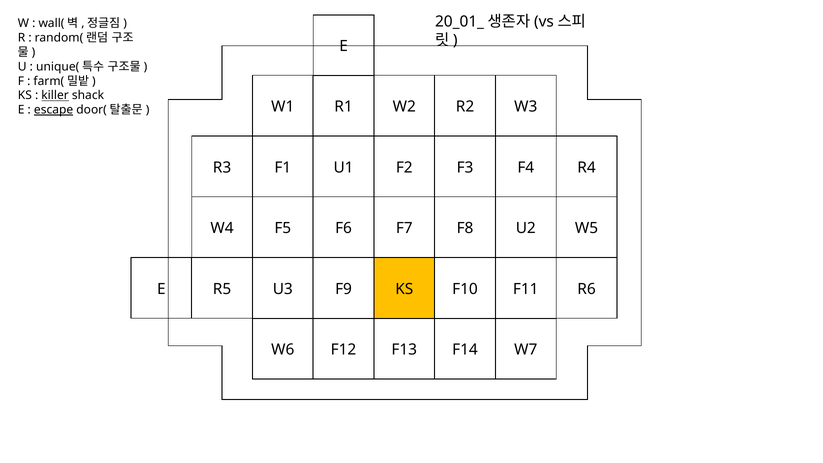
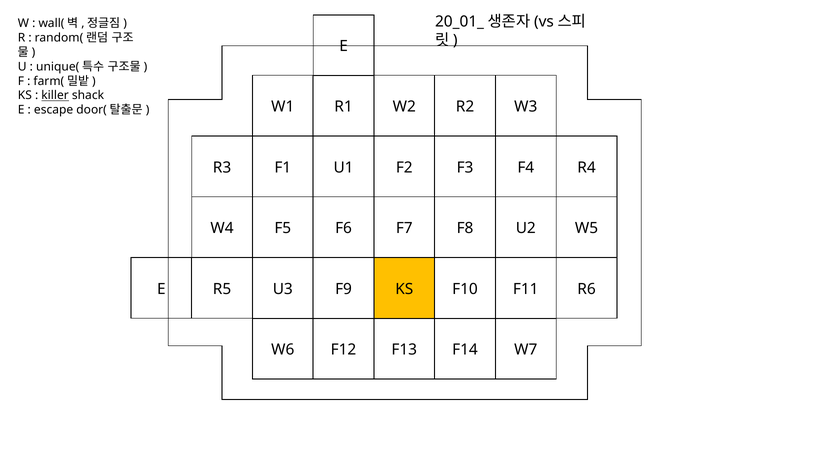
escape underline: present -> none (54, 110)
